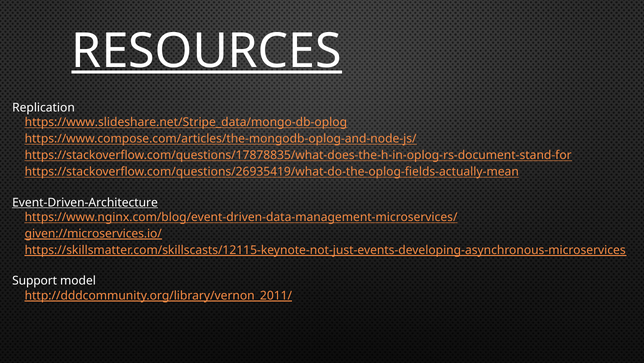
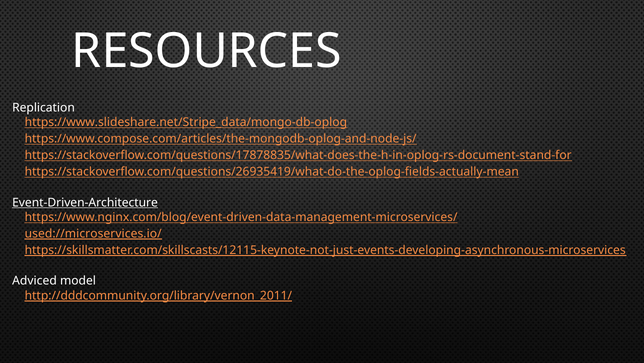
RESOURCES underline: present -> none (207, 51)
given://microservices.io/: given://microservices.io/ -> used://microservices.io/ (93, 233)
Support: Support -> Adviced (35, 280)
